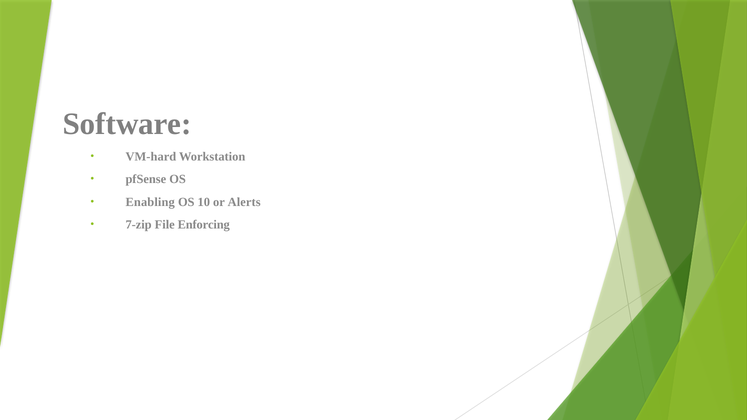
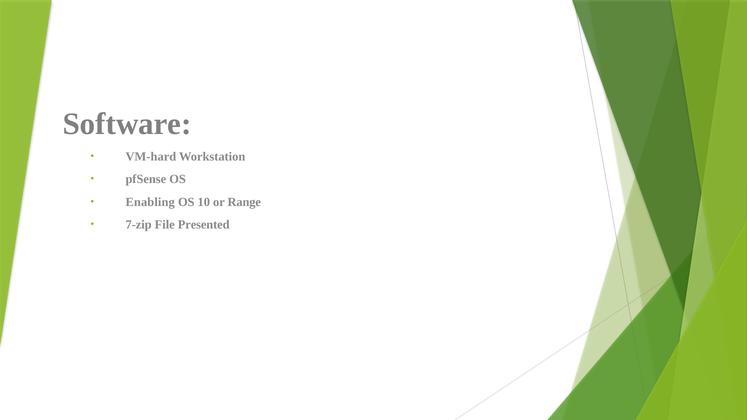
Alerts: Alerts -> Range (244, 202)
Enforcing: Enforcing -> Presented (204, 225)
